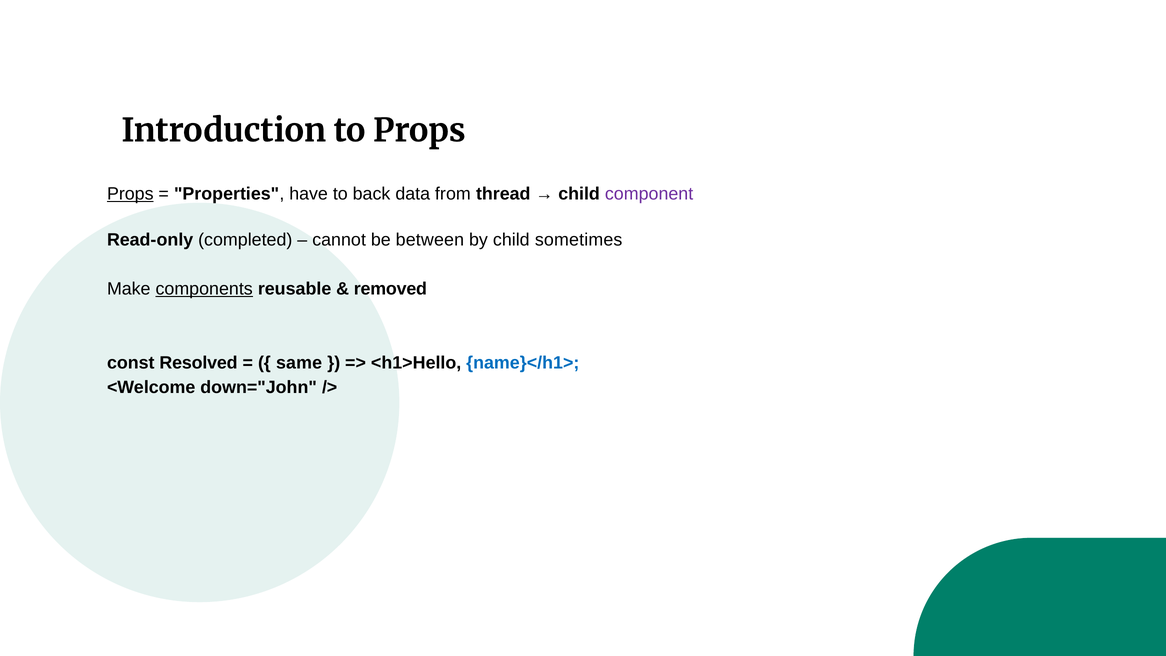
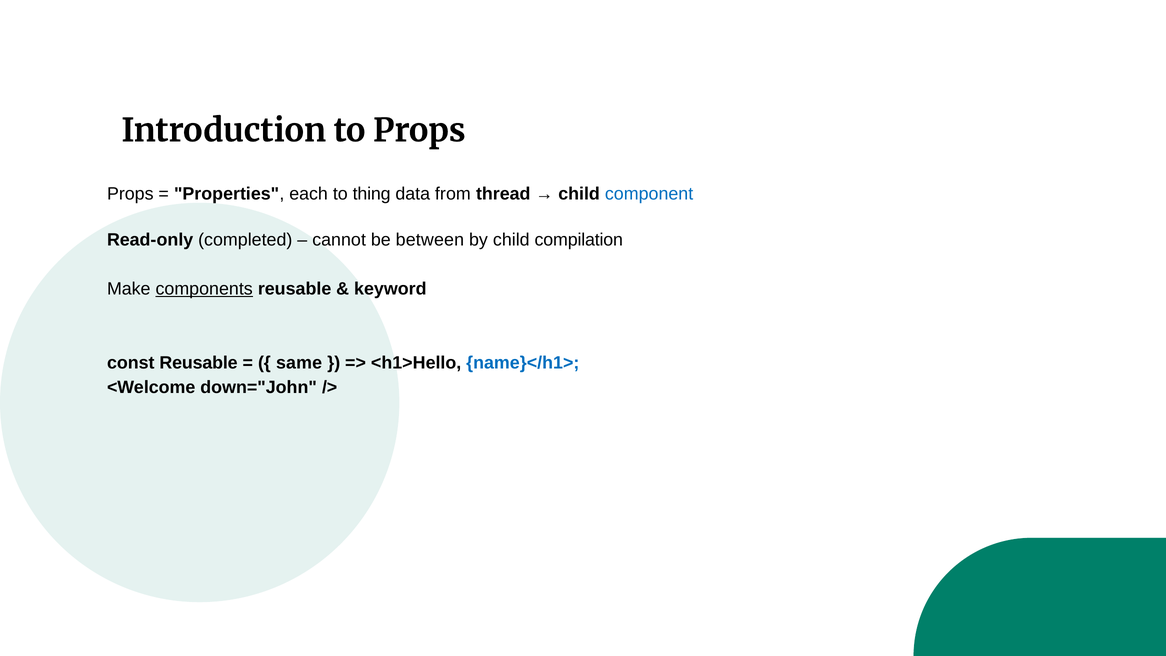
Props underline: present -> none (130, 194)
have: have -> each (309, 194)
back: back -> thing (372, 194)
component colour: purple -> blue (649, 194)
sometimes: sometimes -> compilation (579, 240)
removed: removed -> keyword (390, 289)
const Resolved: Resolved -> Reusable (199, 363)
